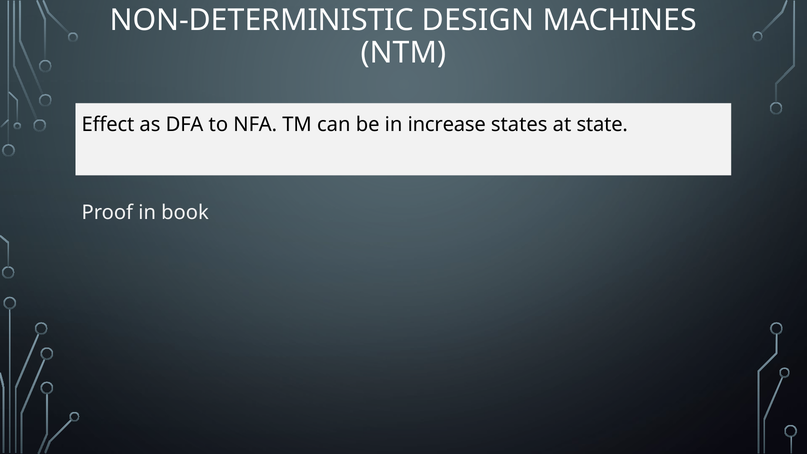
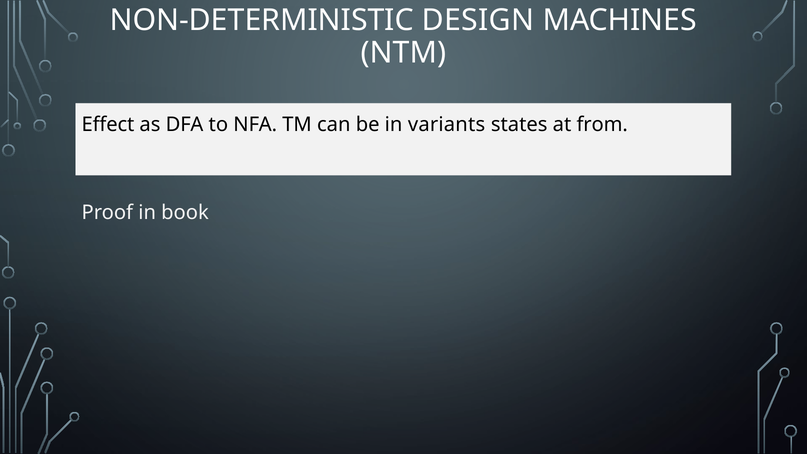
increase: increase -> variants (447, 125)
state: state -> from (602, 125)
